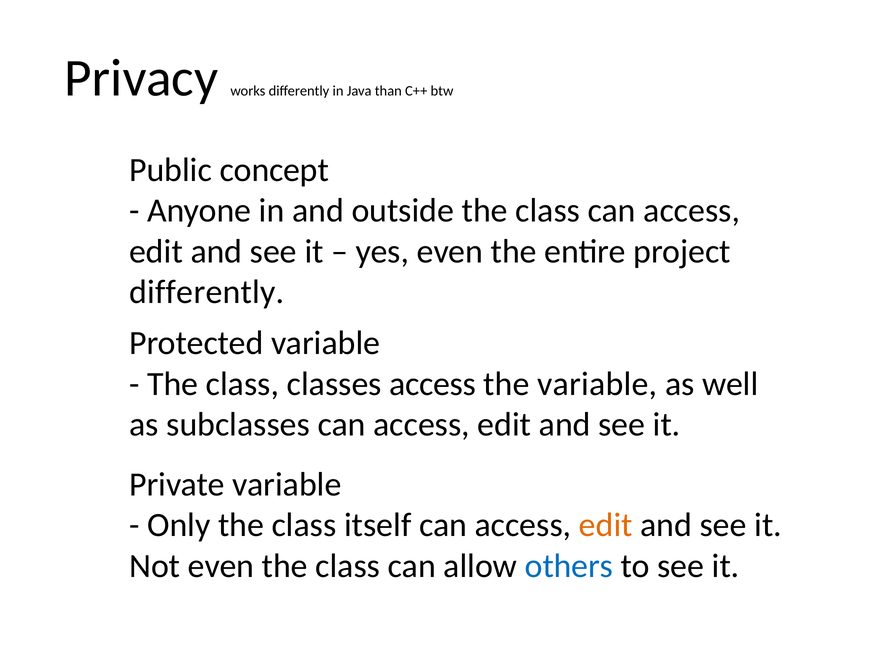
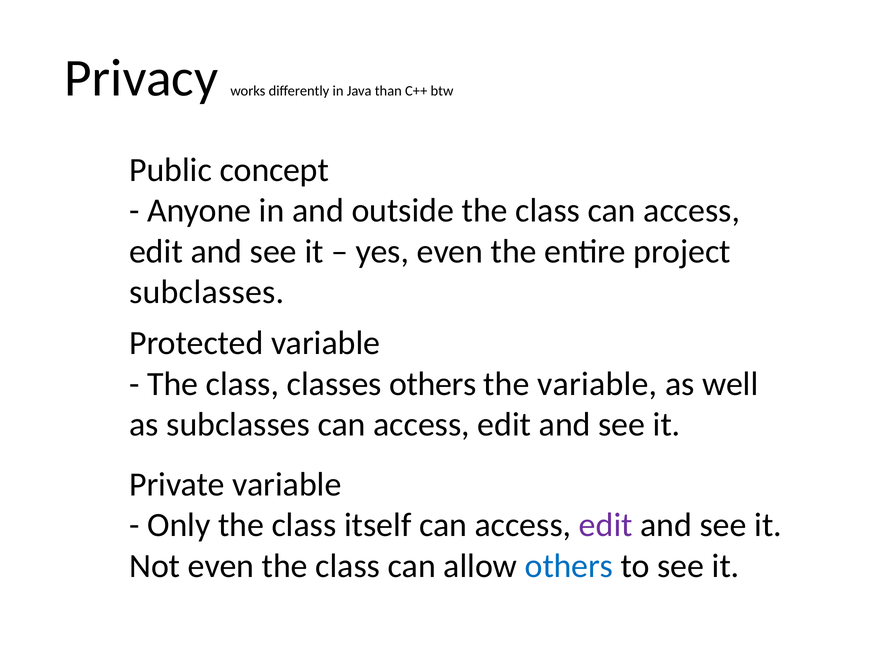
differently: differently -> subclasses (207, 292)
classes access: access -> others (433, 384)
edit colour: orange -> purple (606, 525)
